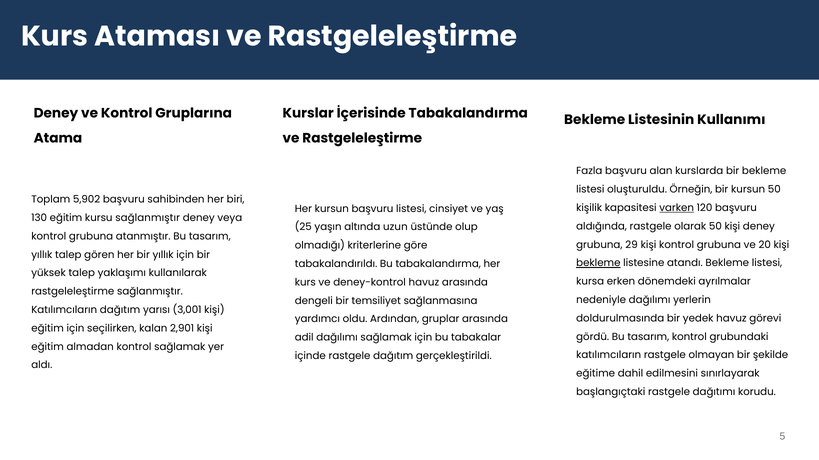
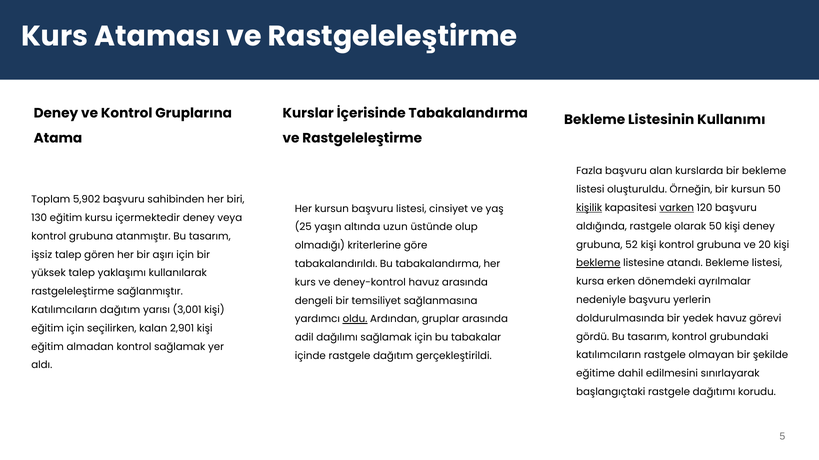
kişilik underline: none -> present (589, 208)
kursu sağlanmıştır: sağlanmıştır -> içermektedir (148, 218)
29: 29 -> 52 (632, 245)
yıllık: yıllık -> işsiz (42, 255)
bir yıllık: yıllık -> aşırı (163, 255)
nedeniyle dağılımı: dağılımı -> başvuru (650, 300)
oldu underline: none -> present (355, 320)
